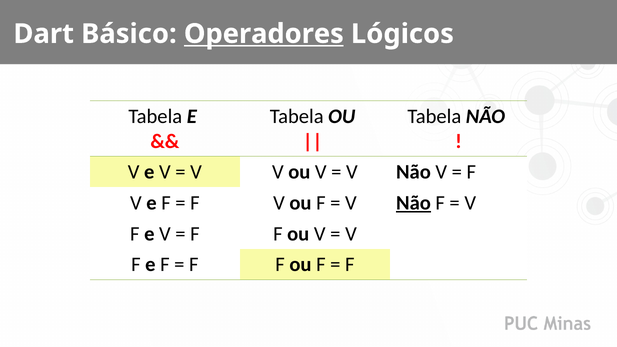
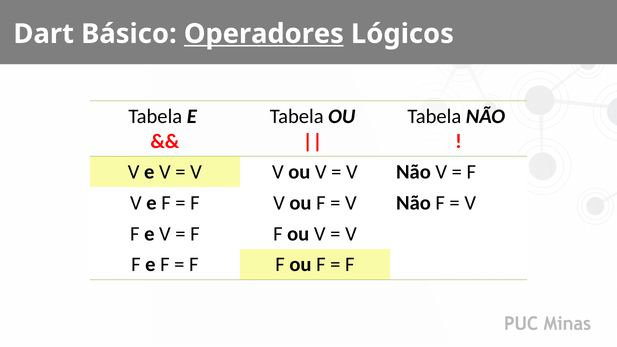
Não underline: present -> none (413, 203)
